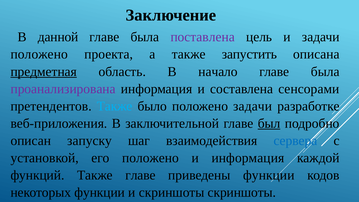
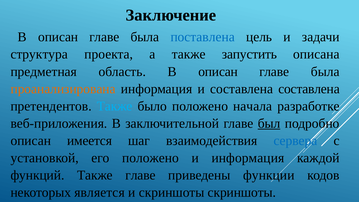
данной: данной -> описан (58, 37)
поставлена colour: purple -> blue (203, 37)
положено: положено -> структура (39, 54)
предметная underline: present -> none (44, 72)
область В начало: начало -> описан (218, 72)
проанализирована colour: purple -> orange (63, 89)
составлена сенсорами: сенсорами -> составлена (309, 89)
положено задачи: задачи -> начала (253, 106)
запуску: запуску -> имеется (90, 141)
некоторых функции: функции -> является (100, 192)
